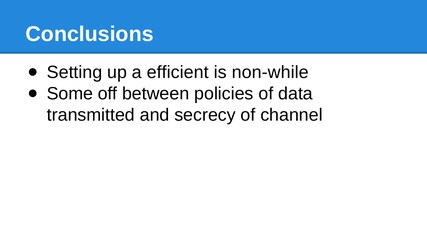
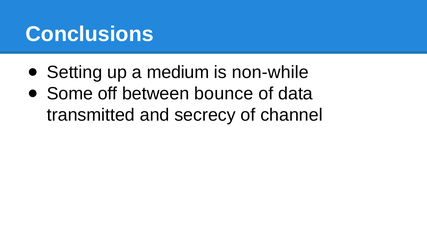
efficient: efficient -> medium (178, 72)
policies: policies -> bounce (224, 94)
